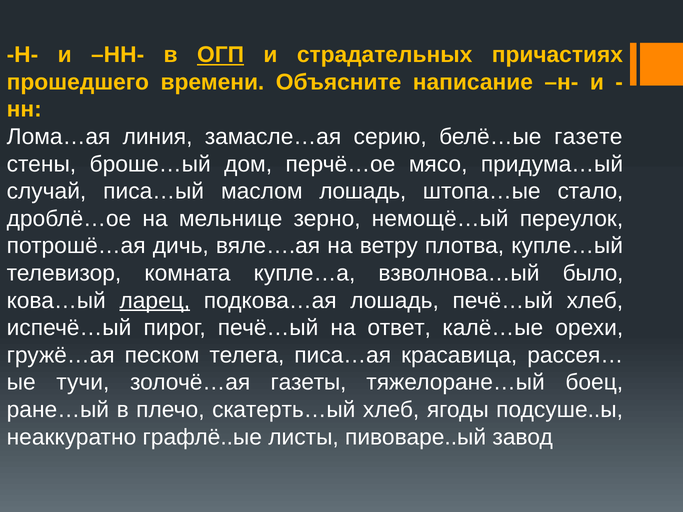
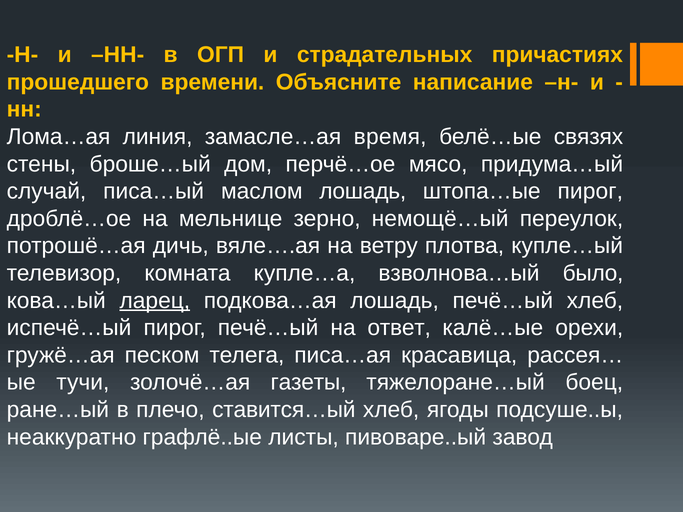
ОГП underline: present -> none (221, 55)
серию: серию -> время (390, 137)
газете: газете -> связях (589, 137)
штопа…ые стало: стало -> пирог (590, 191)
скатерть…ый: скатерть…ый -> ставится…ый (284, 410)
